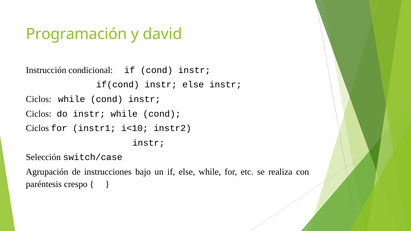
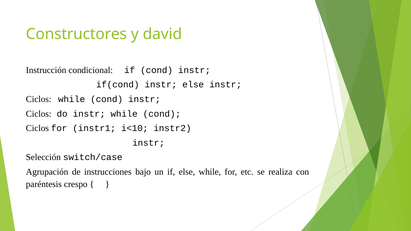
Programación: Programación -> Constructores (76, 34)
